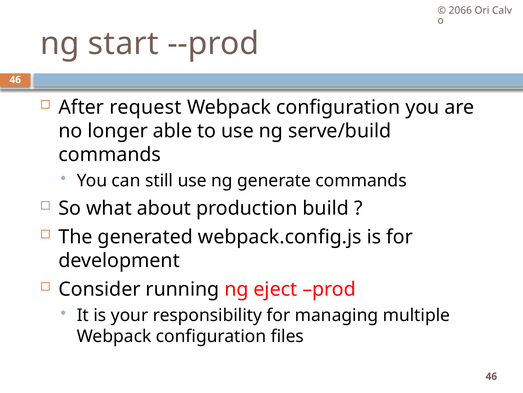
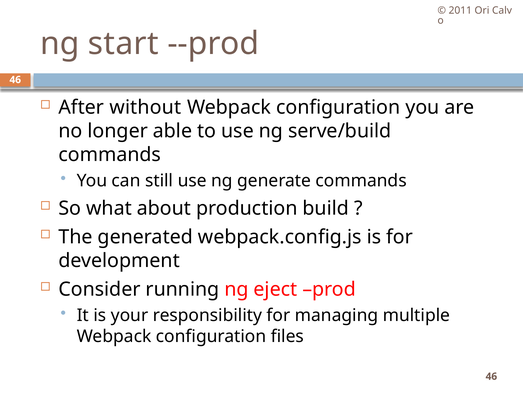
2066: 2066 -> 2011 (460, 10)
request: request -> without (145, 107)
